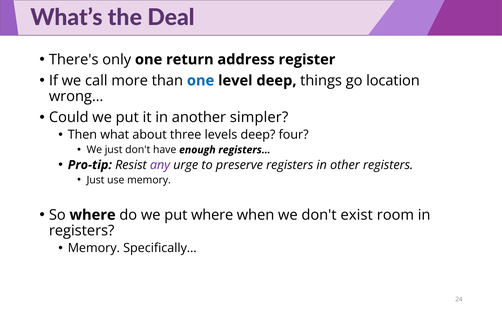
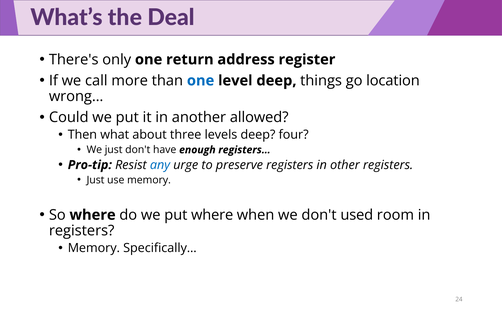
simpler: simpler -> allowed (259, 117)
any colour: purple -> blue (160, 165)
exist: exist -> used (357, 215)
